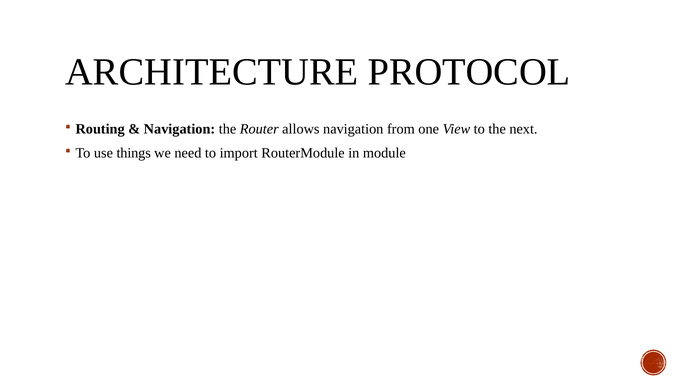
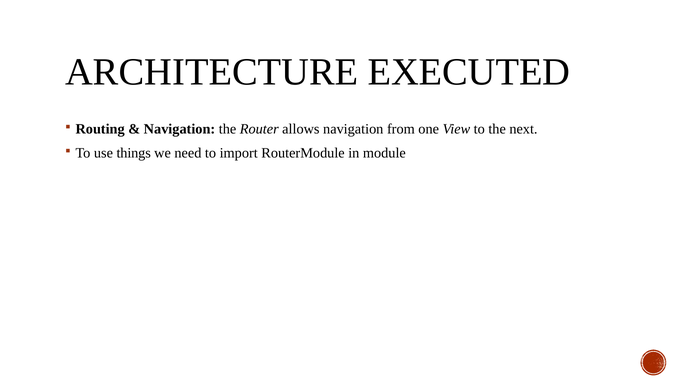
PROTOCOL: PROTOCOL -> EXECUTED (469, 72)
